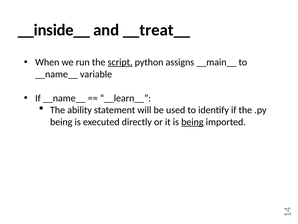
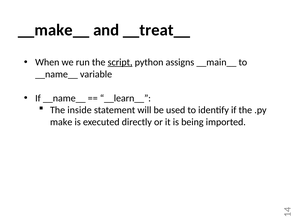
__inside__: __inside__ -> __make__ (54, 30)
ability: ability -> inside (80, 110)
being: being -> make (61, 122)
being underline: present -> none (192, 122)
